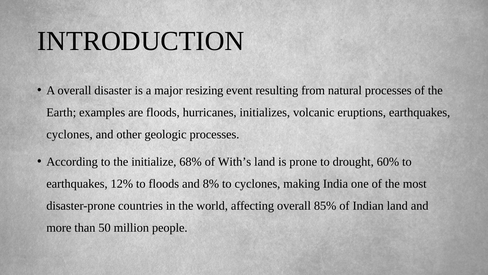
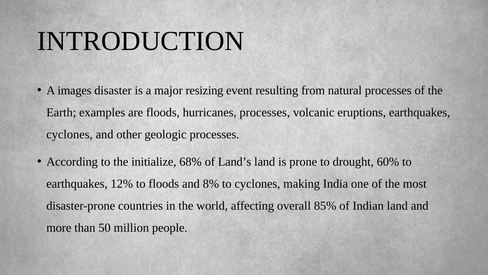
A overall: overall -> images (75, 90)
hurricanes initializes: initializes -> processes (265, 112)
With’s: With’s -> Land’s (235, 161)
